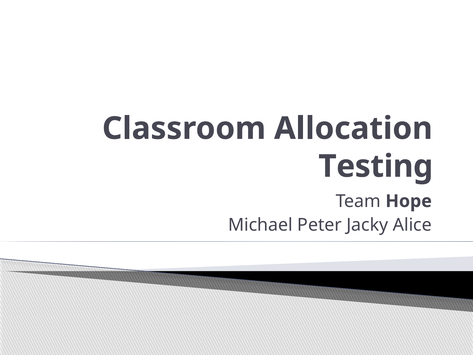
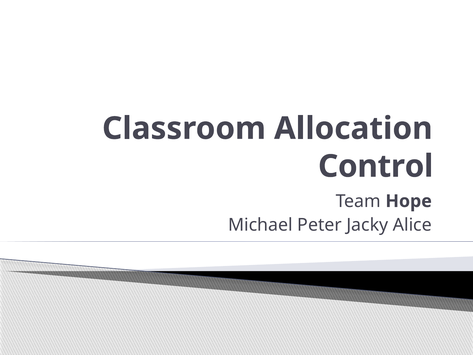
Testing: Testing -> Control (376, 166)
